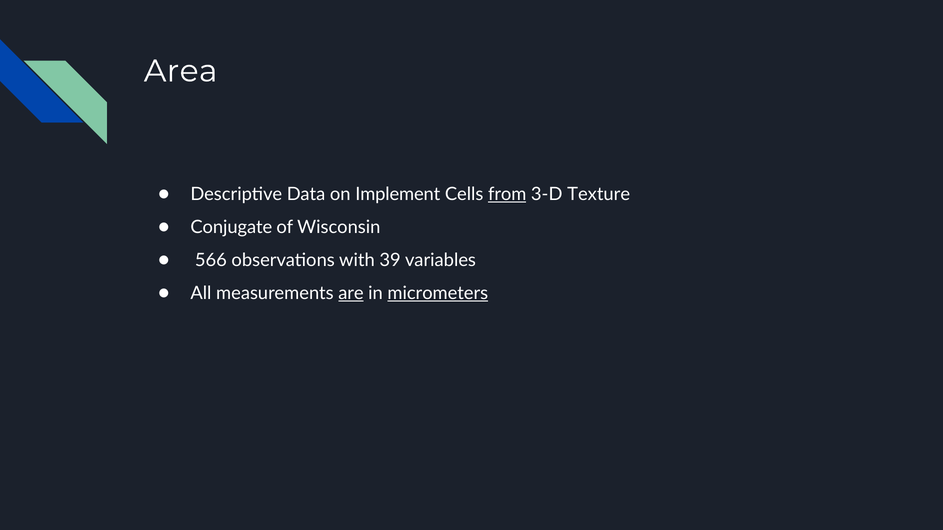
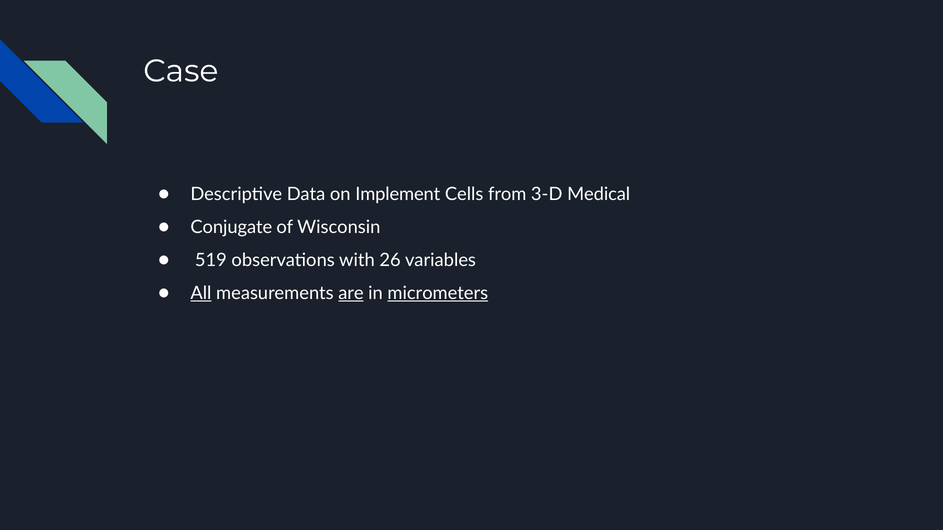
Area: Area -> Case (181, 71)
from underline: present -> none (507, 194)
Texture: Texture -> Medical (599, 194)
566: 566 -> 519 (211, 260)
39: 39 -> 26 (390, 260)
All underline: none -> present (201, 293)
